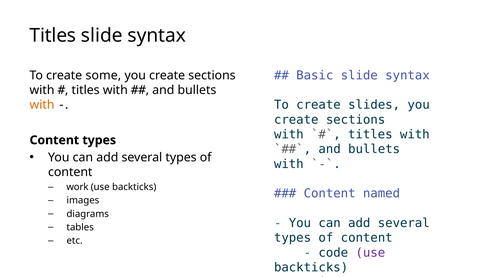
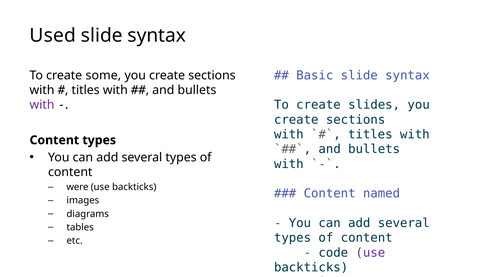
Titles: Titles -> Used (53, 36)
with colour: orange -> purple (42, 105)
work: work -> were (77, 187)
